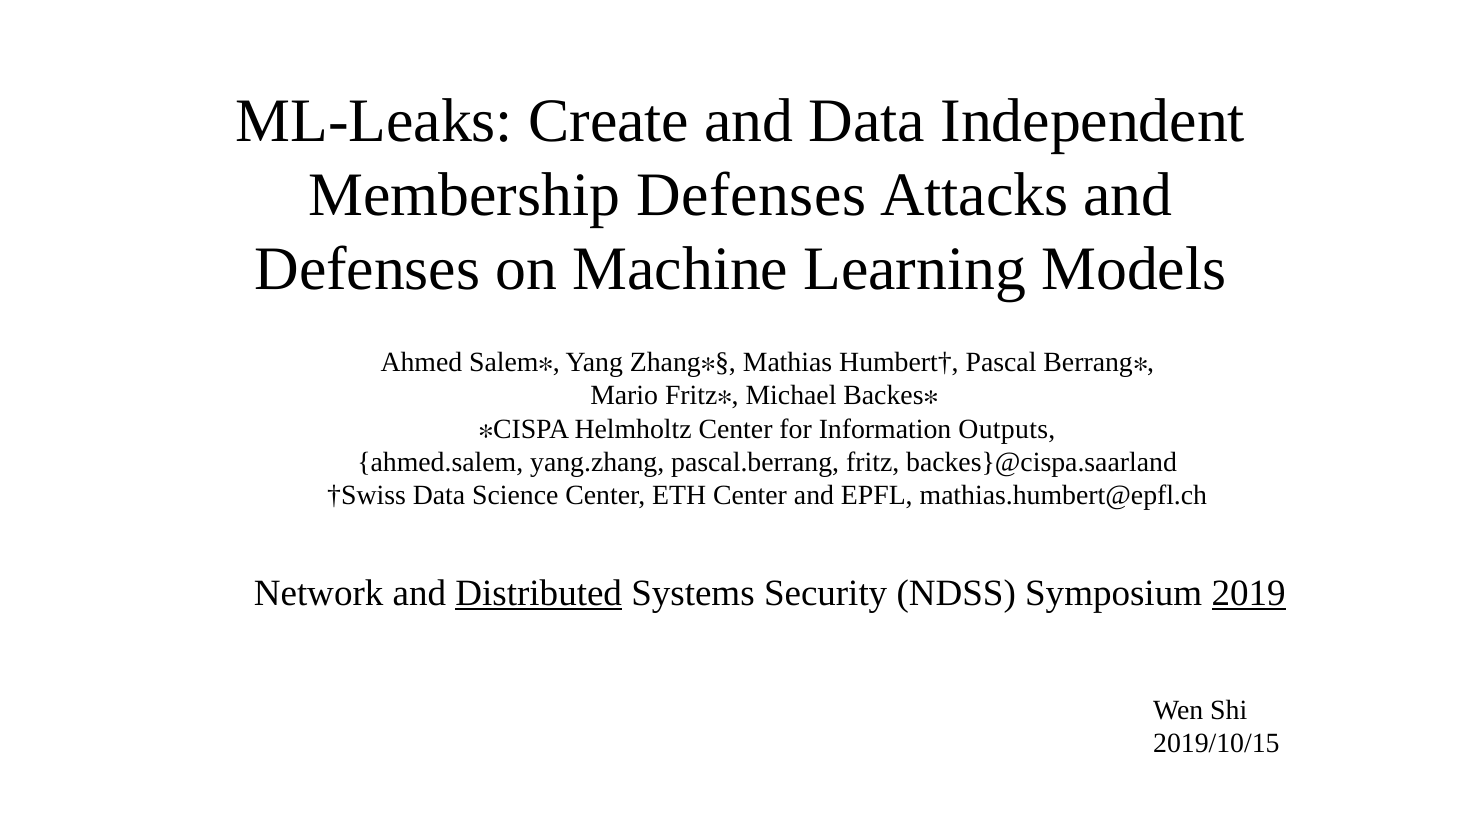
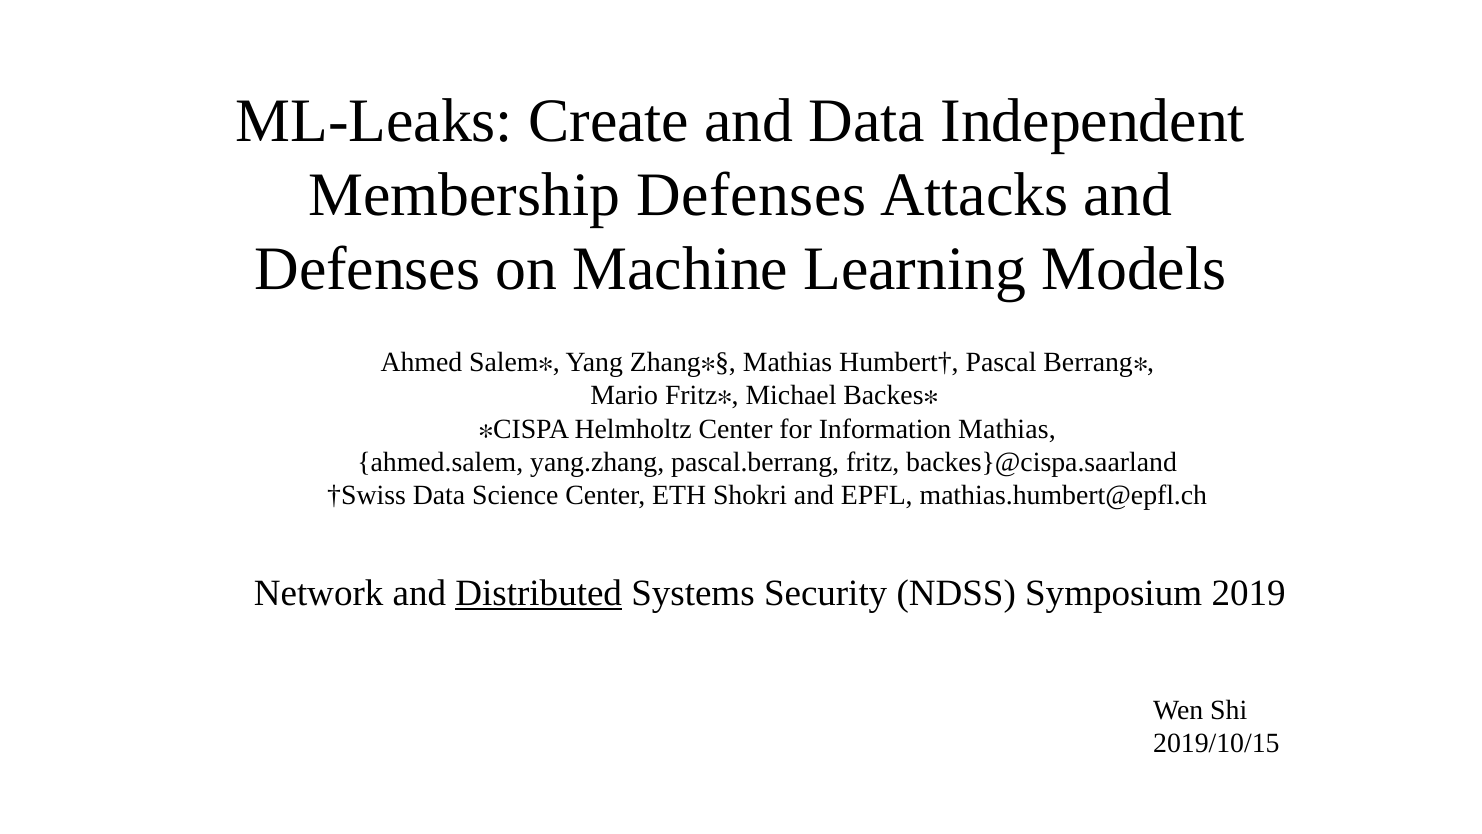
Information Outputs: Outputs -> Mathias (1007, 429)
ETH Center: Center -> Shokri (750, 495)
2019 underline: present -> none (1249, 593)
